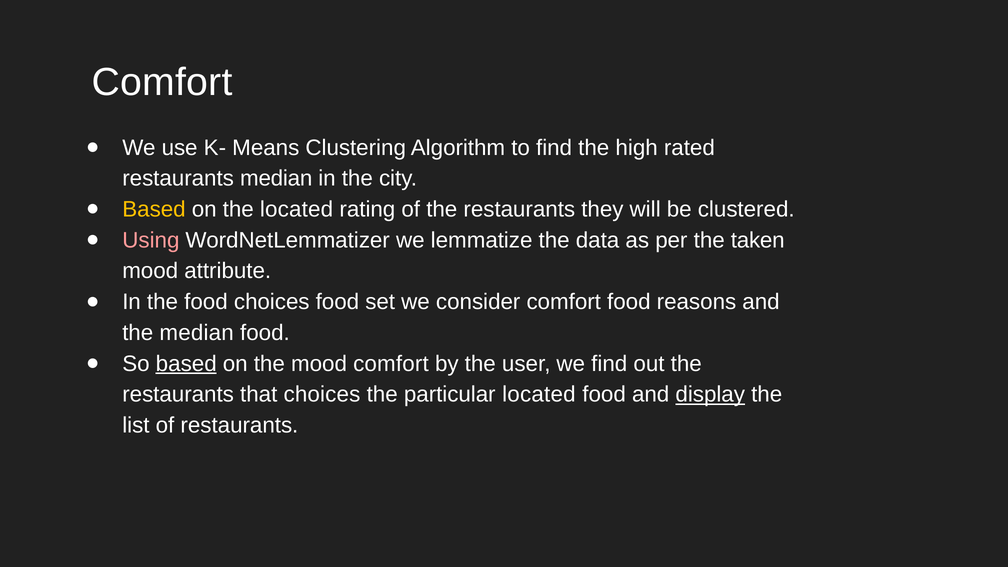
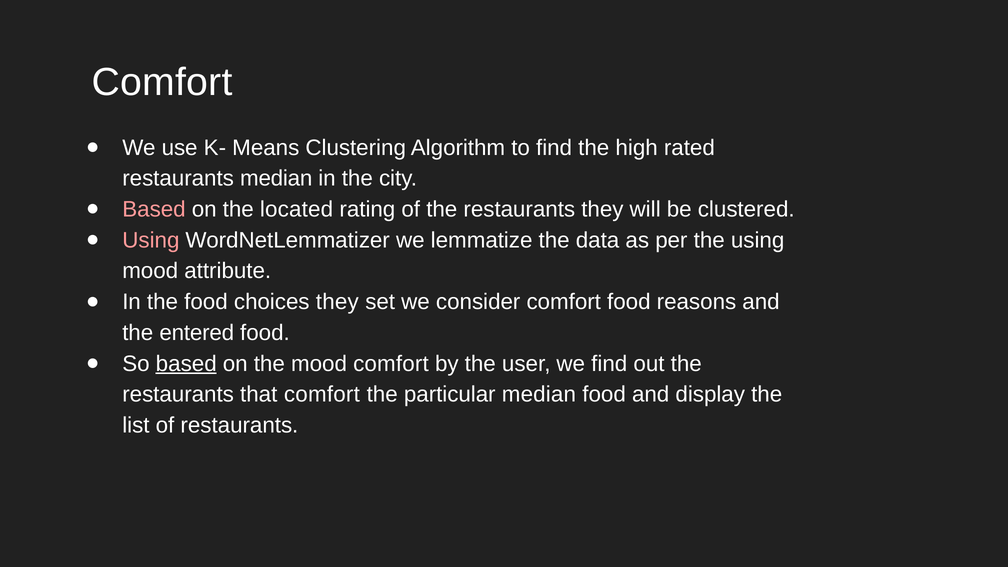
Based colour: yellow -> pink (154, 209)
the taken: taken -> using (758, 240)
choices food: food -> they (337, 302)
the median: median -> entered (197, 333)
that choices: choices -> comfort (322, 395)
particular located: located -> median (539, 395)
display underline: present -> none (710, 395)
